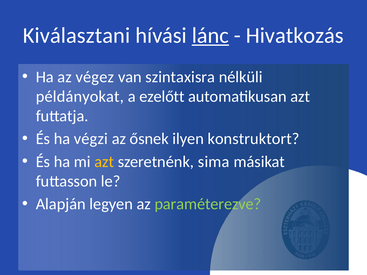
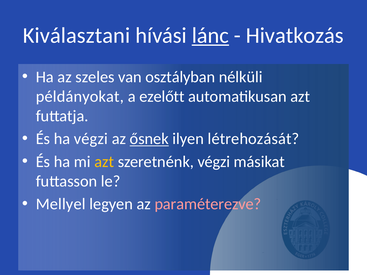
végez: végez -> szeles (95, 77)
szintaxisra: szintaxisra -> osztályban (180, 77)
ősnek underline: none -> present (149, 139)
konstruktort: konstruktort -> létrehozását (253, 139)
szeretnénk sima: sima -> végzi (214, 162)
Alapján: Alapján -> Mellyel (61, 204)
paraméterezve colour: light green -> pink (208, 204)
